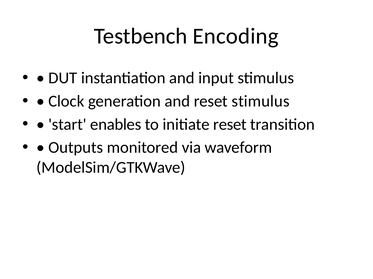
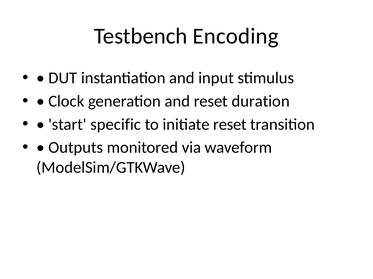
reset stimulus: stimulus -> duration (261, 101)
enables: enables -> specific (116, 125)
